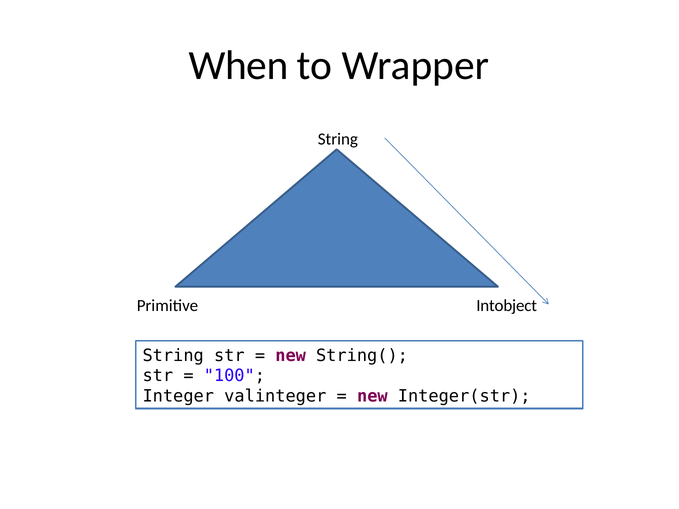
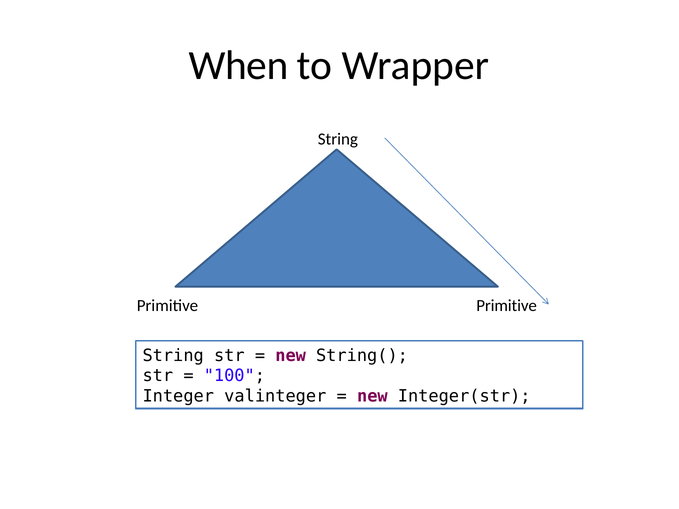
Primitive Intobject: Intobject -> Primitive (507, 306)
